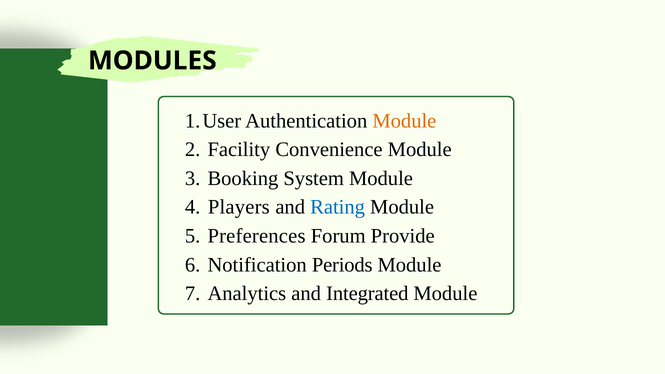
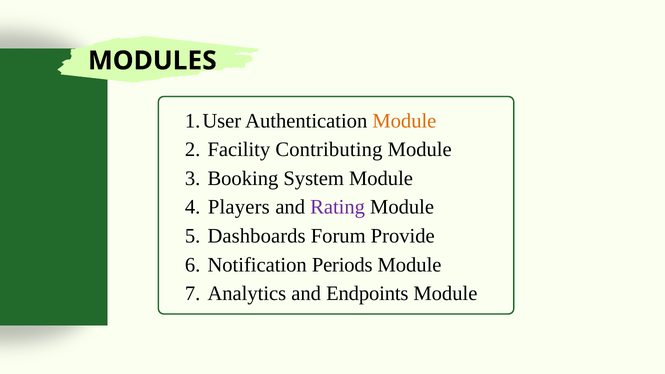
Convenience: Convenience -> Contributing (329, 150)
Rating colour: blue -> purple (338, 207)
Preferences: Preferences -> Dashboards (257, 236)
Integrated: Integrated -> Endpoints (367, 294)
